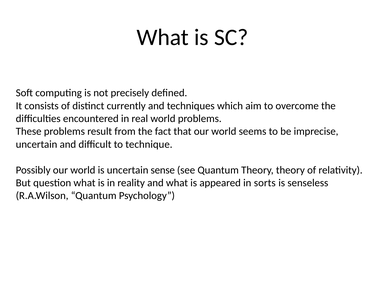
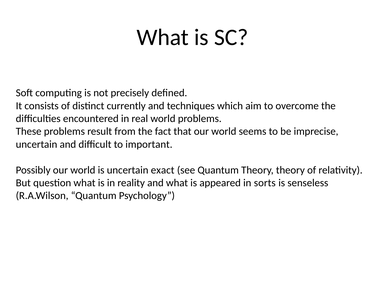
technique: technique -> important (149, 144)
sense: sense -> exact (163, 170)
